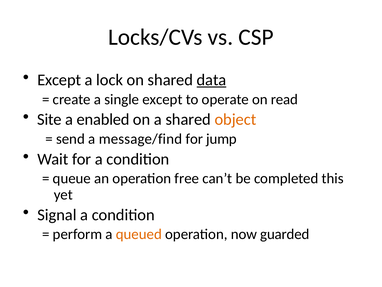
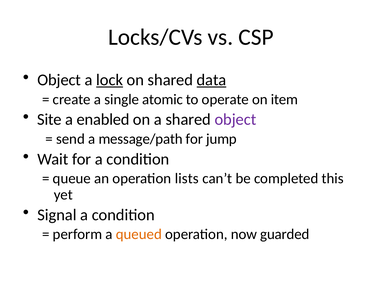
Except: Except -> Object (59, 80)
lock underline: none -> present (110, 80)
single except: except -> atomic (162, 99)
read: read -> item (284, 99)
object colour: orange -> purple (235, 119)
message/find: message/find -> message/path (141, 139)
free: free -> lists (187, 178)
